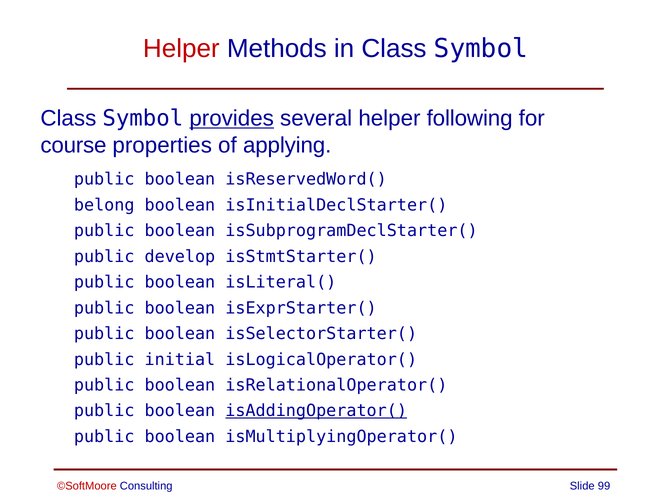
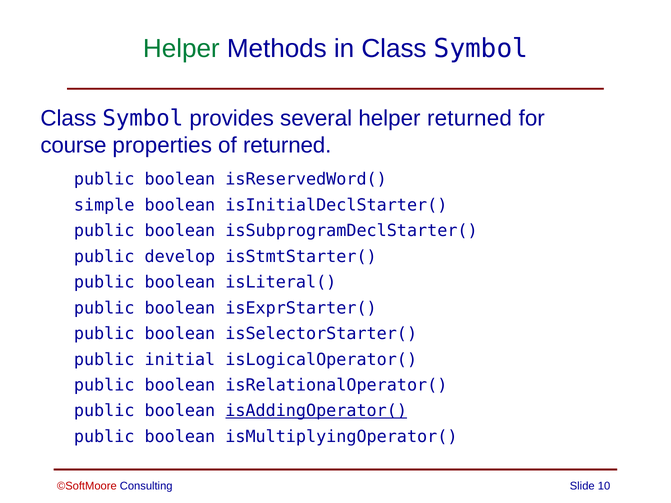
Helper colour: red -> green (181, 49)
provides underline: present -> none (232, 118)
helper following: following -> returned (469, 118)
of applying: applying -> returned (287, 145)
belong: belong -> simple (104, 205)
99: 99 -> 10 (604, 486)
